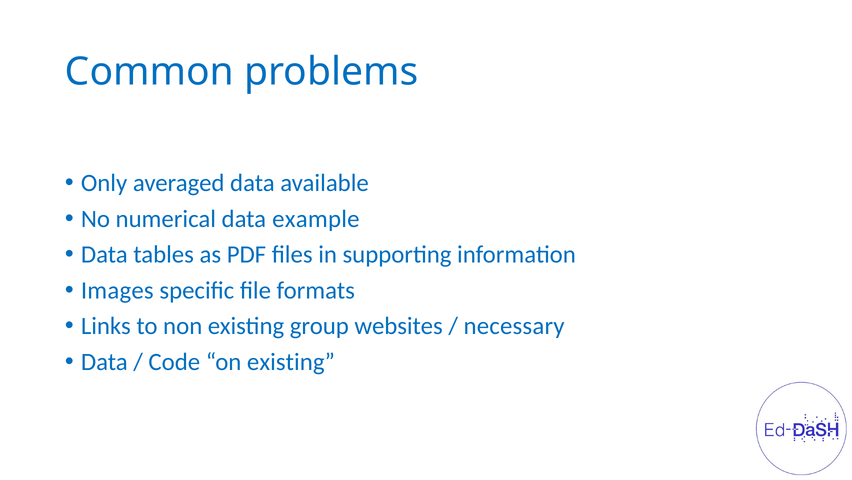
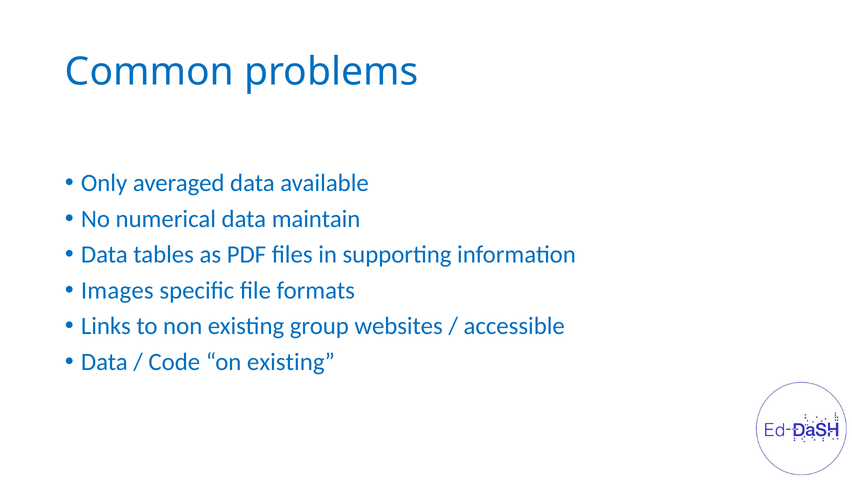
example: example -> maintain (316, 218)
necessary: necessary -> accessible (514, 326)
